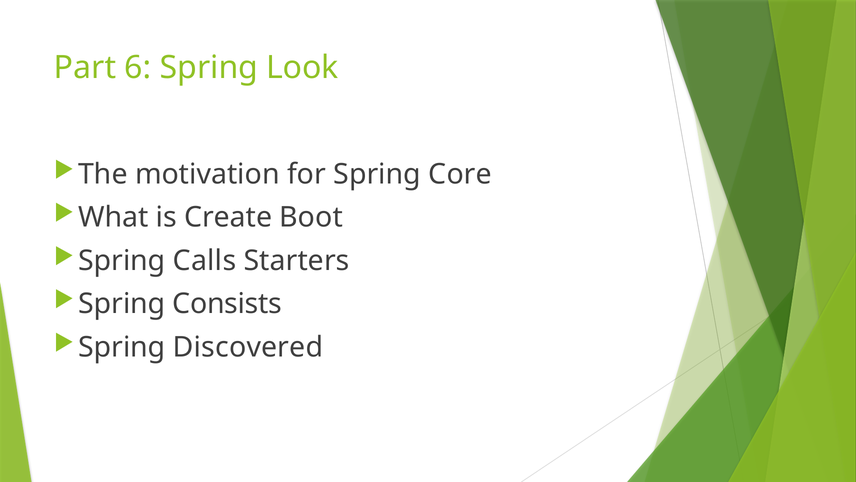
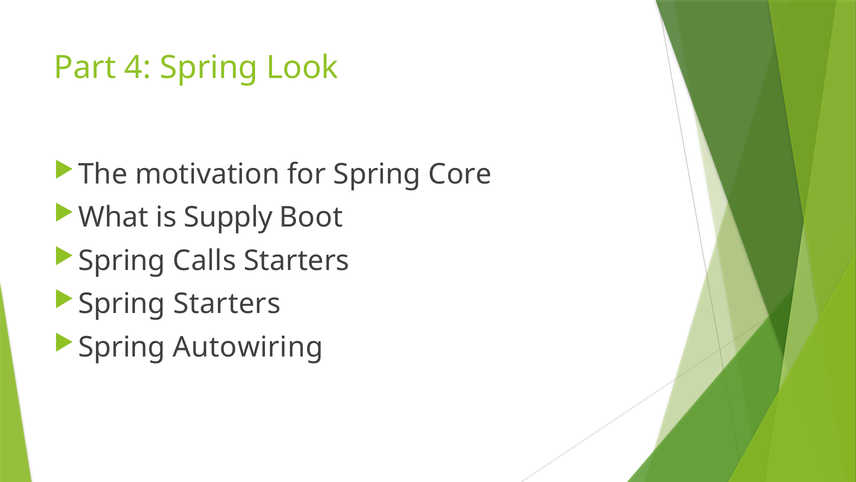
6: 6 -> 4 (138, 68)
Create: Create -> Supply (228, 217)
Spring Consists: Consists -> Starters (227, 304)
Discovered: Discovered -> Autowiring (248, 347)
